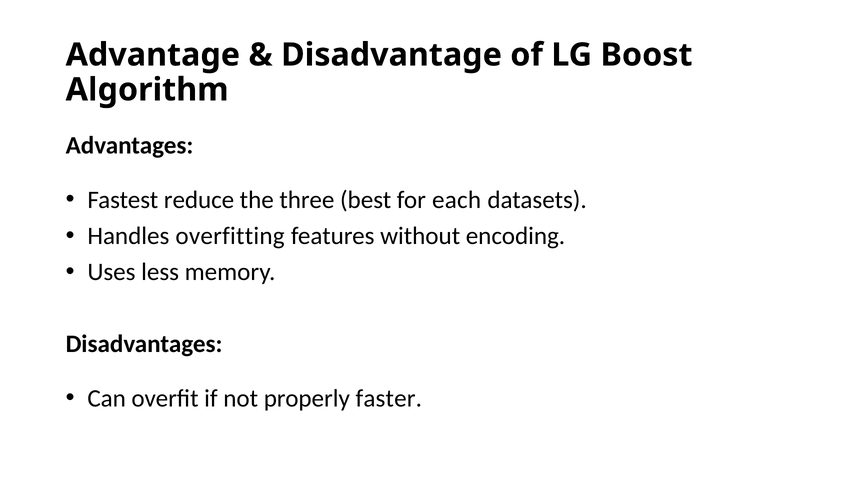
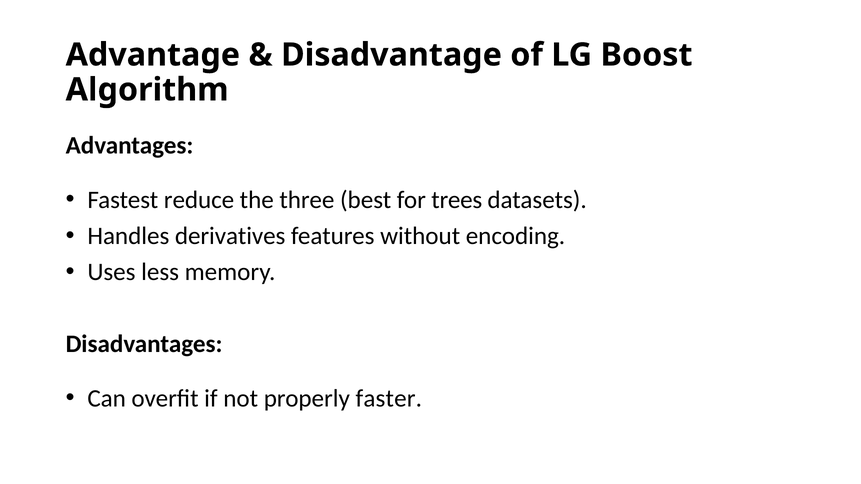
each: each -> trees (457, 200)
overfitting: overfitting -> derivatives (230, 236)
